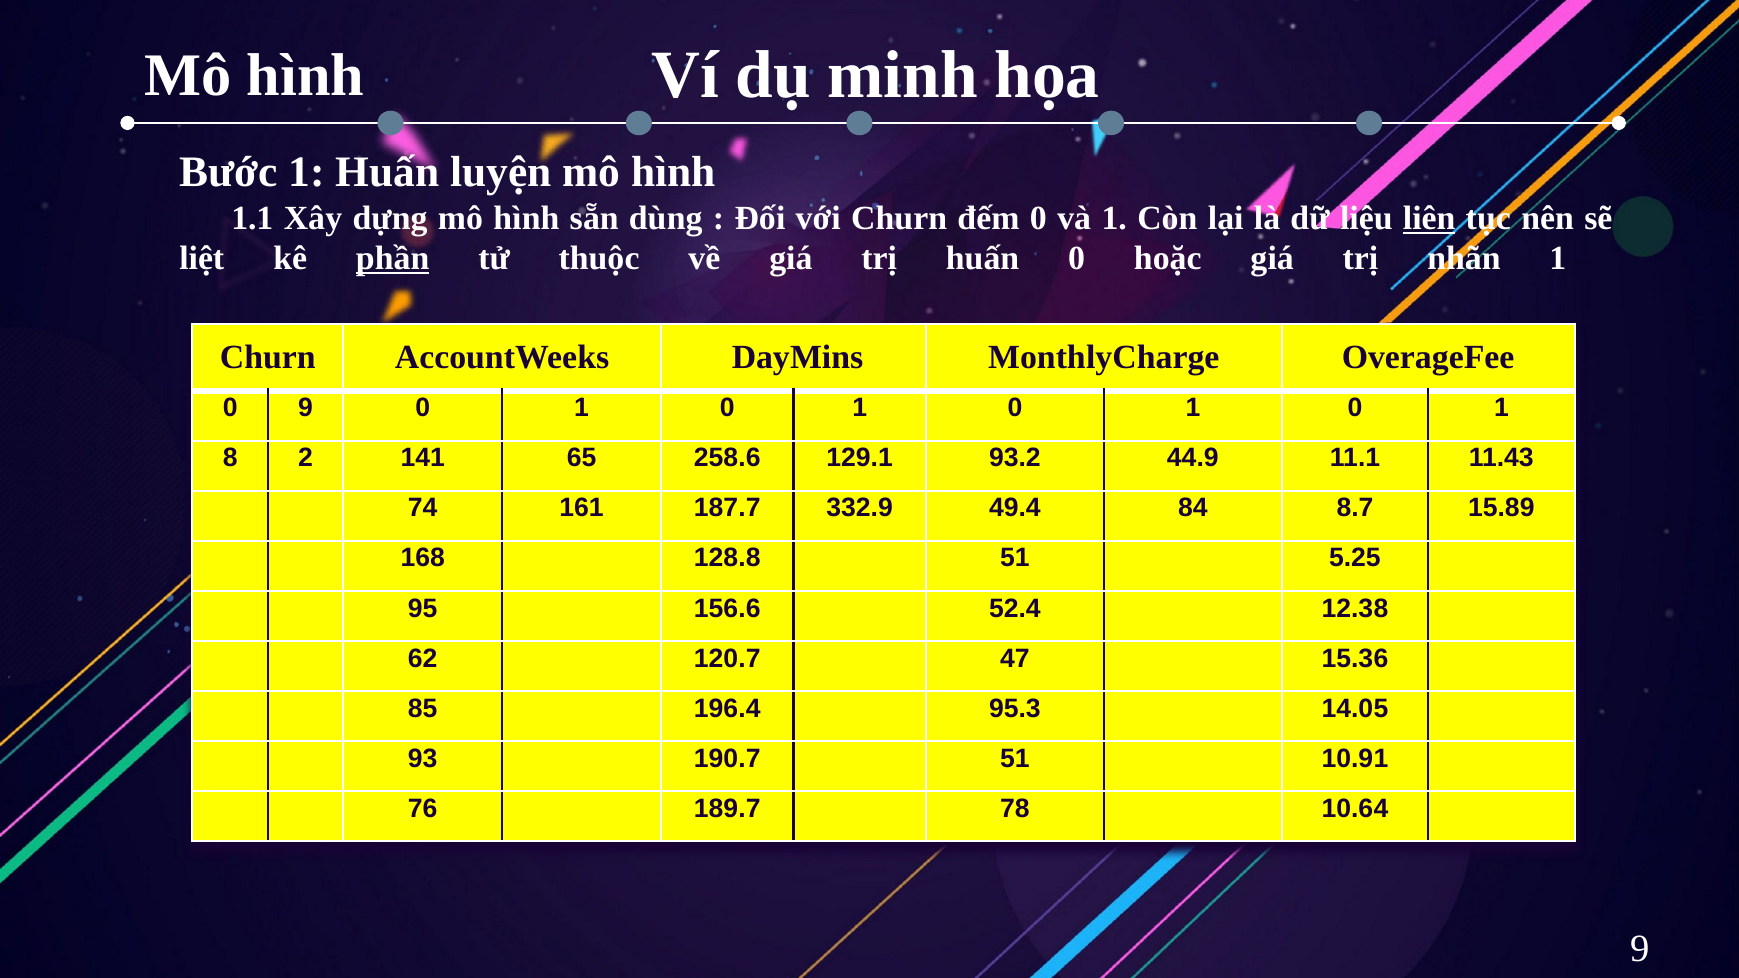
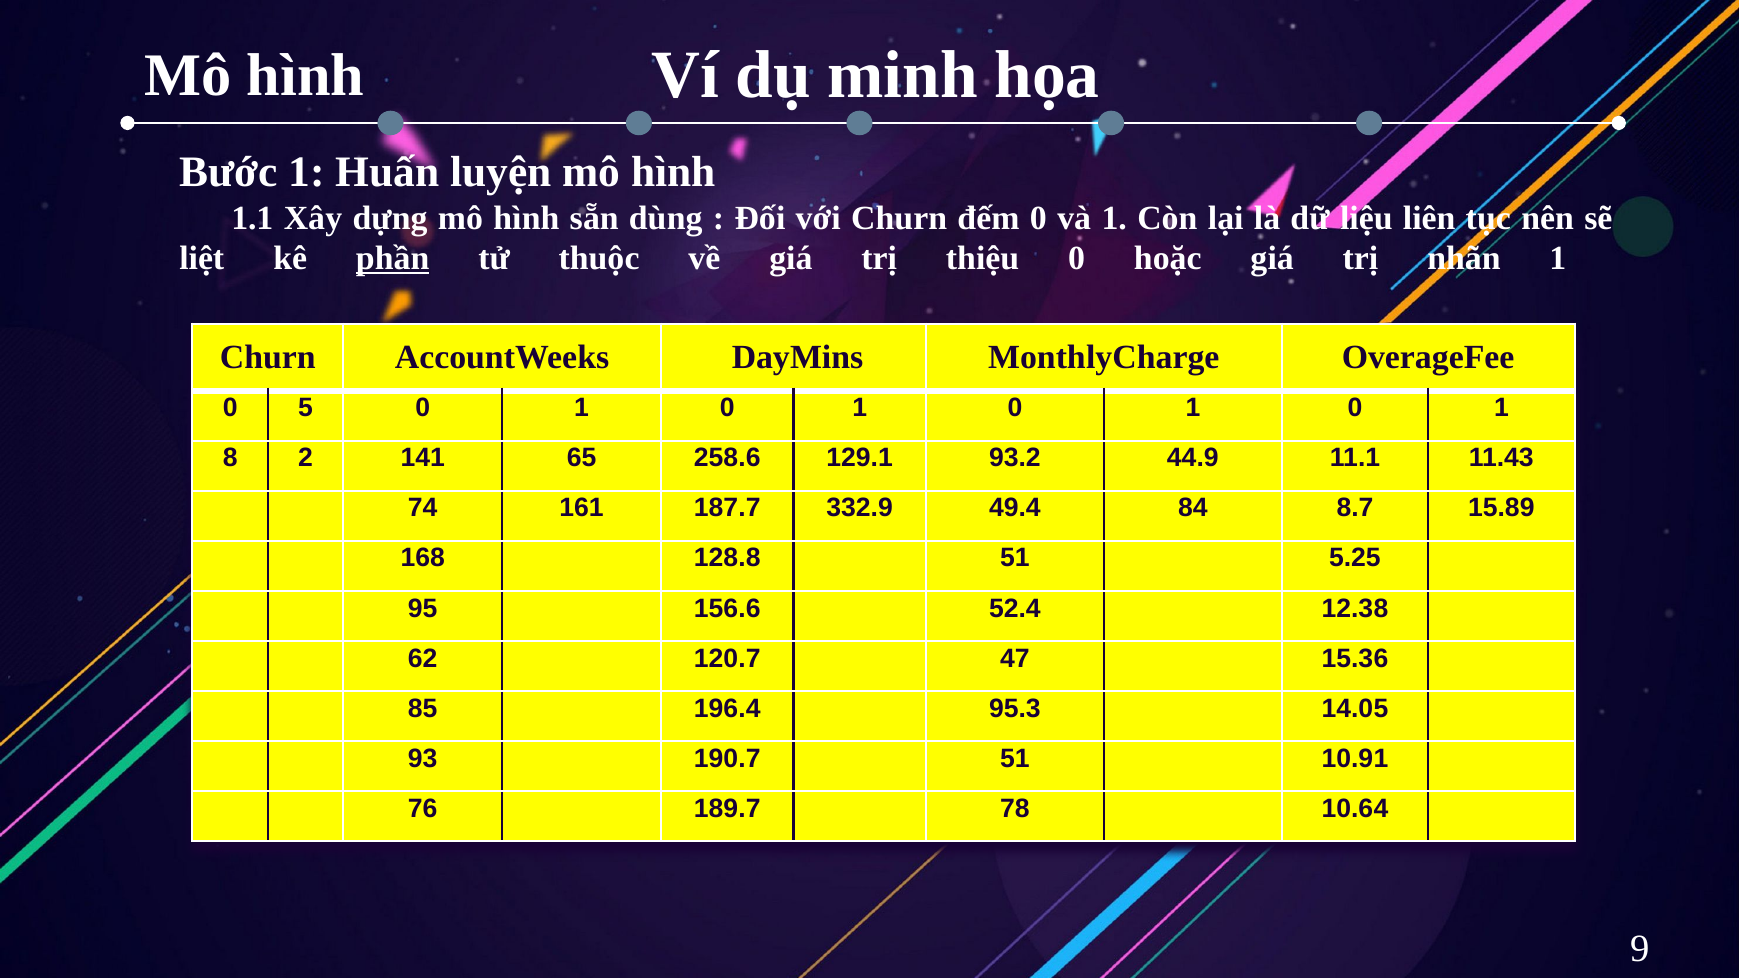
liên underline: present -> none (1429, 218)
trị huấn: huấn -> thiệu (983, 259)
0 9: 9 -> 5 (306, 408)
